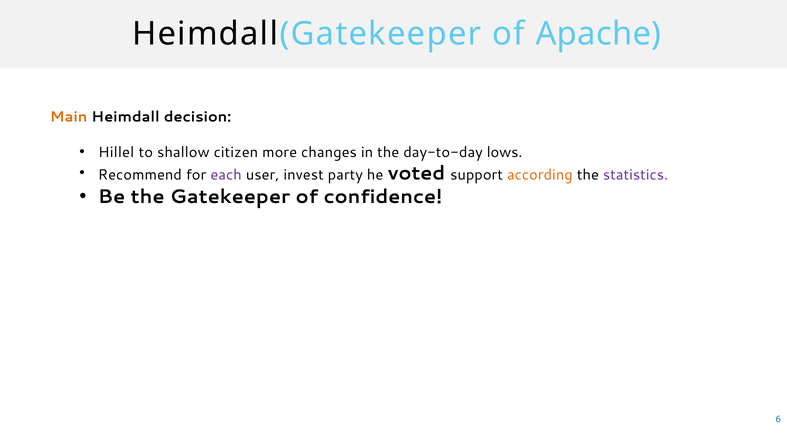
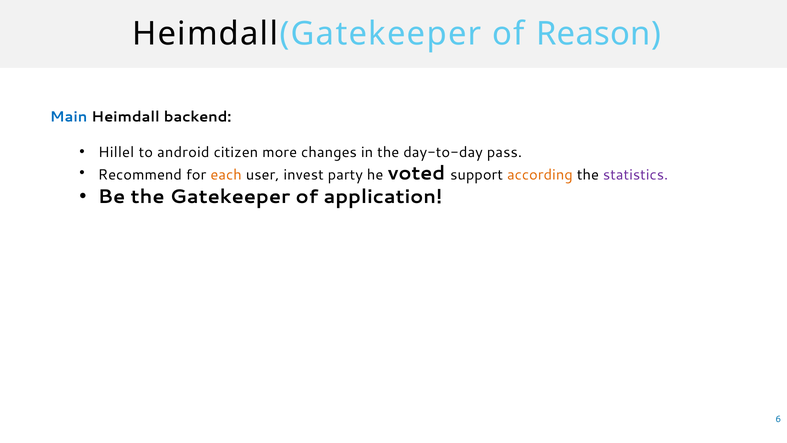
Apache: Apache -> Reason (598, 34)
Main colour: orange -> blue (69, 117)
decision: decision -> backend (198, 117)
shallow: shallow -> android (183, 152)
lows: lows -> pass (504, 152)
each colour: purple -> orange (226, 175)
confidence: confidence -> application (383, 197)
